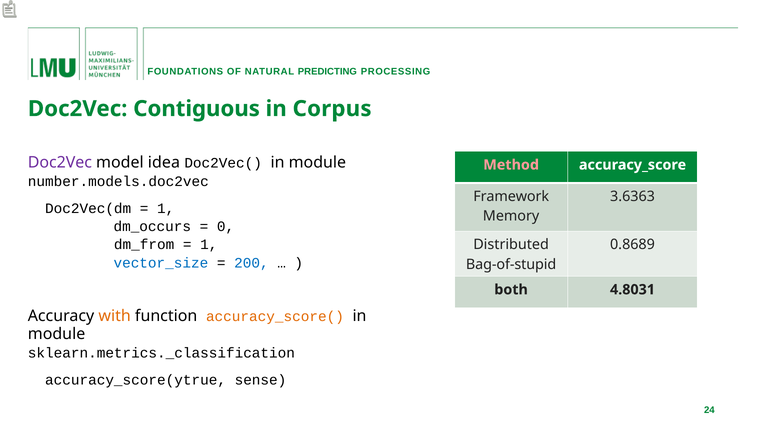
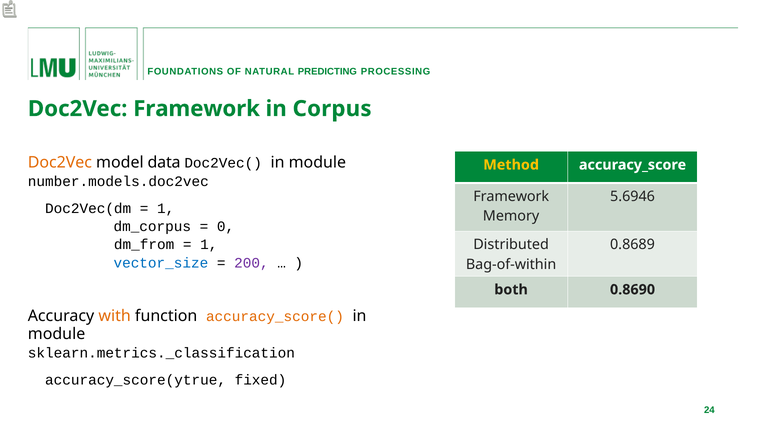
Doc2Vec Contiguous: Contiguous -> Framework (197, 109)
Doc2Vec colour: purple -> orange (60, 162)
idea: idea -> data (164, 162)
Method colour: pink -> yellow (511, 165)
3.6363: 3.6363 -> 5.6946 (633, 196)
dm_occurs: dm_occurs -> dm_corpus (152, 226)
200 colour: blue -> purple (251, 263)
Bag-of-stupid: Bag-of-stupid -> Bag-of-within (511, 264)
4.8031: 4.8031 -> 0.8690 (633, 290)
sense: sense -> fixed (260, 380)
